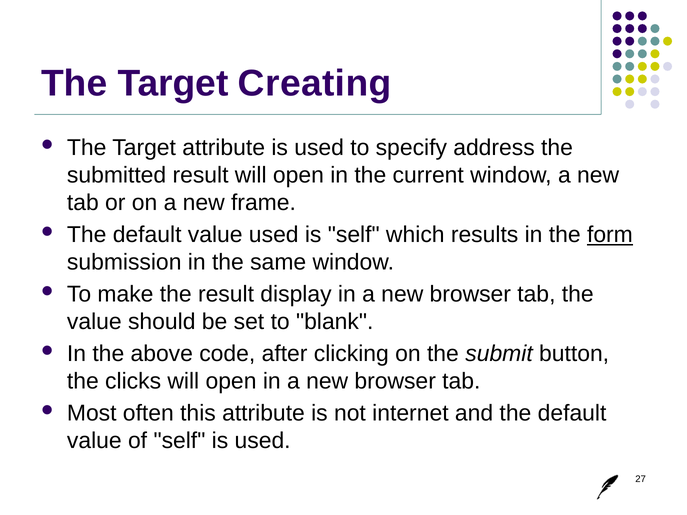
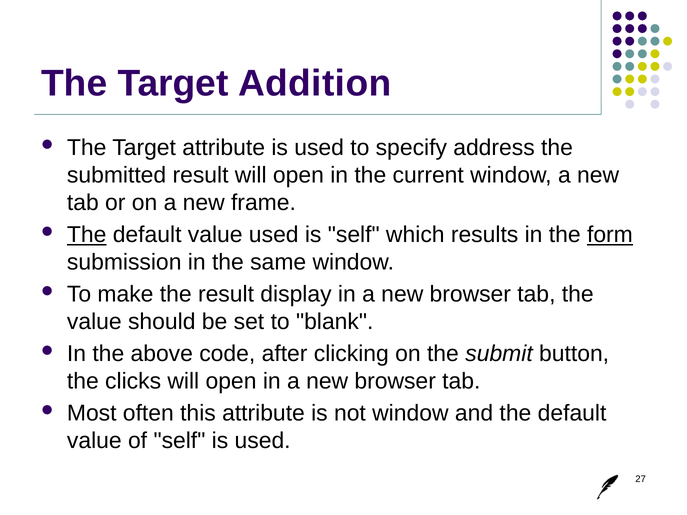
Creating: Creating -> Addition (315, 83)
The underline: none -> present (87, 235)
not internet: internet -> window (410, 414)
